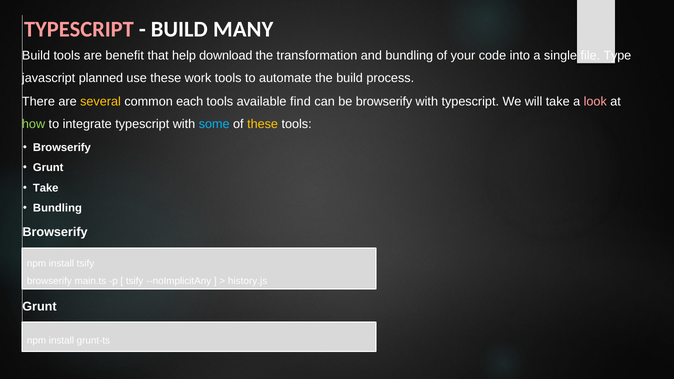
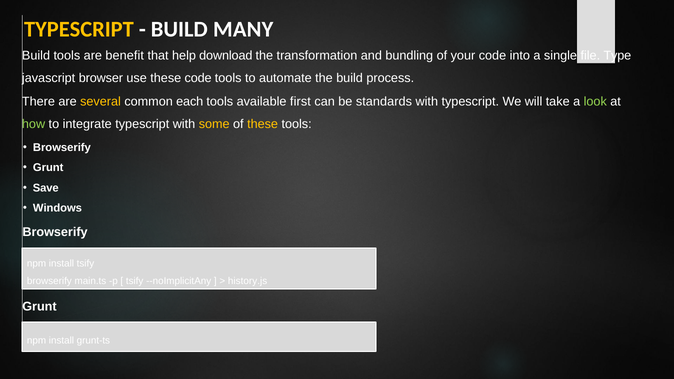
TYPESCRIPT colour: pink -> yellow (79, 29)
planned: planned -> browser (101, 78)
these work: work -> code (198, 78)
find: find -> first (300, 101)
be browserify: browserify -> standards (384, 101)
look colour: pink -> light green (595, 101)
some colour: light blue -> yellow (214, 124)
Take: Take -> Save (46, 188)
Bundling: Bundling -> Windows (57, 208)
